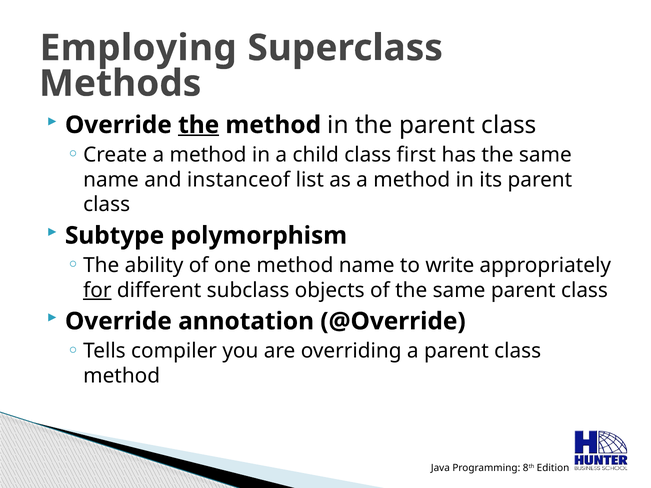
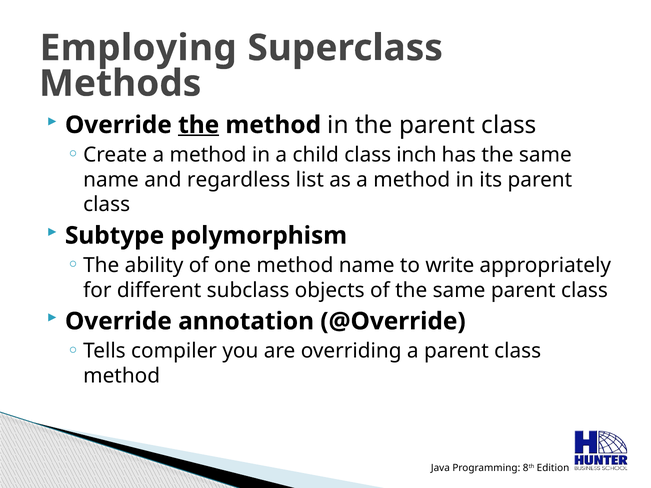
first: first -> inch (416, 155)
instanceof: instanceof -> regardless (239, 180)
for underline: present -> none (97, 290)
